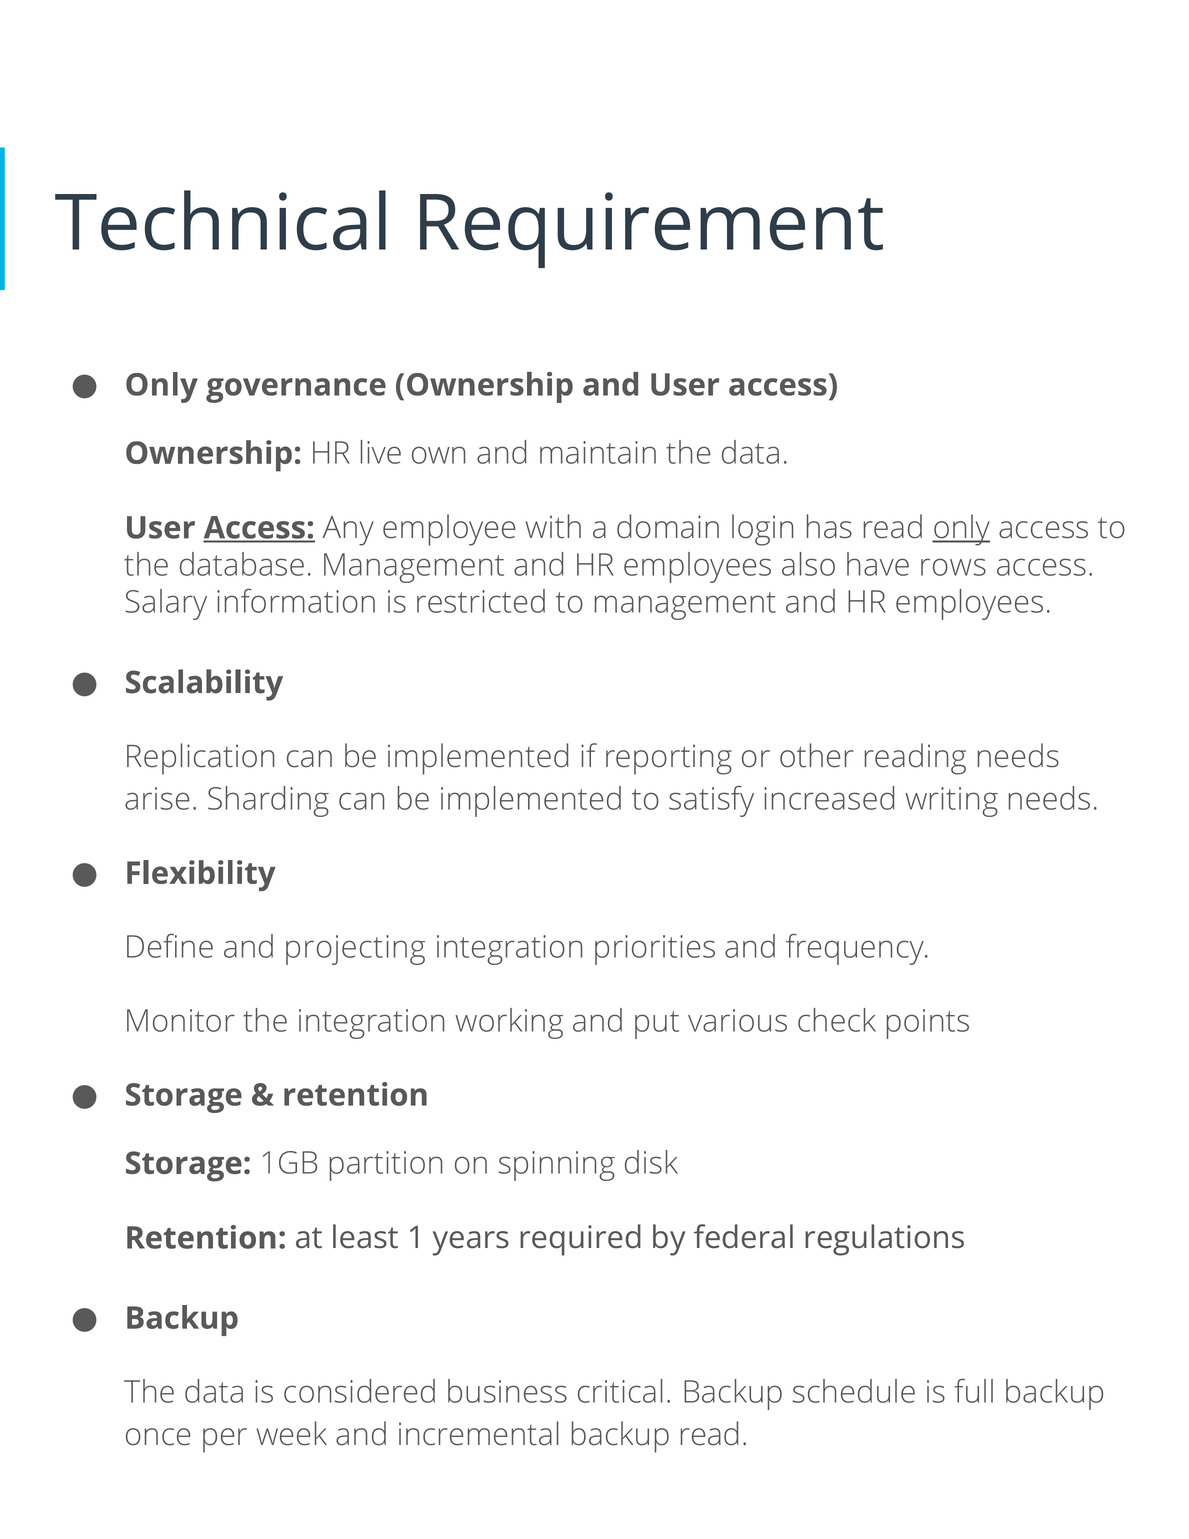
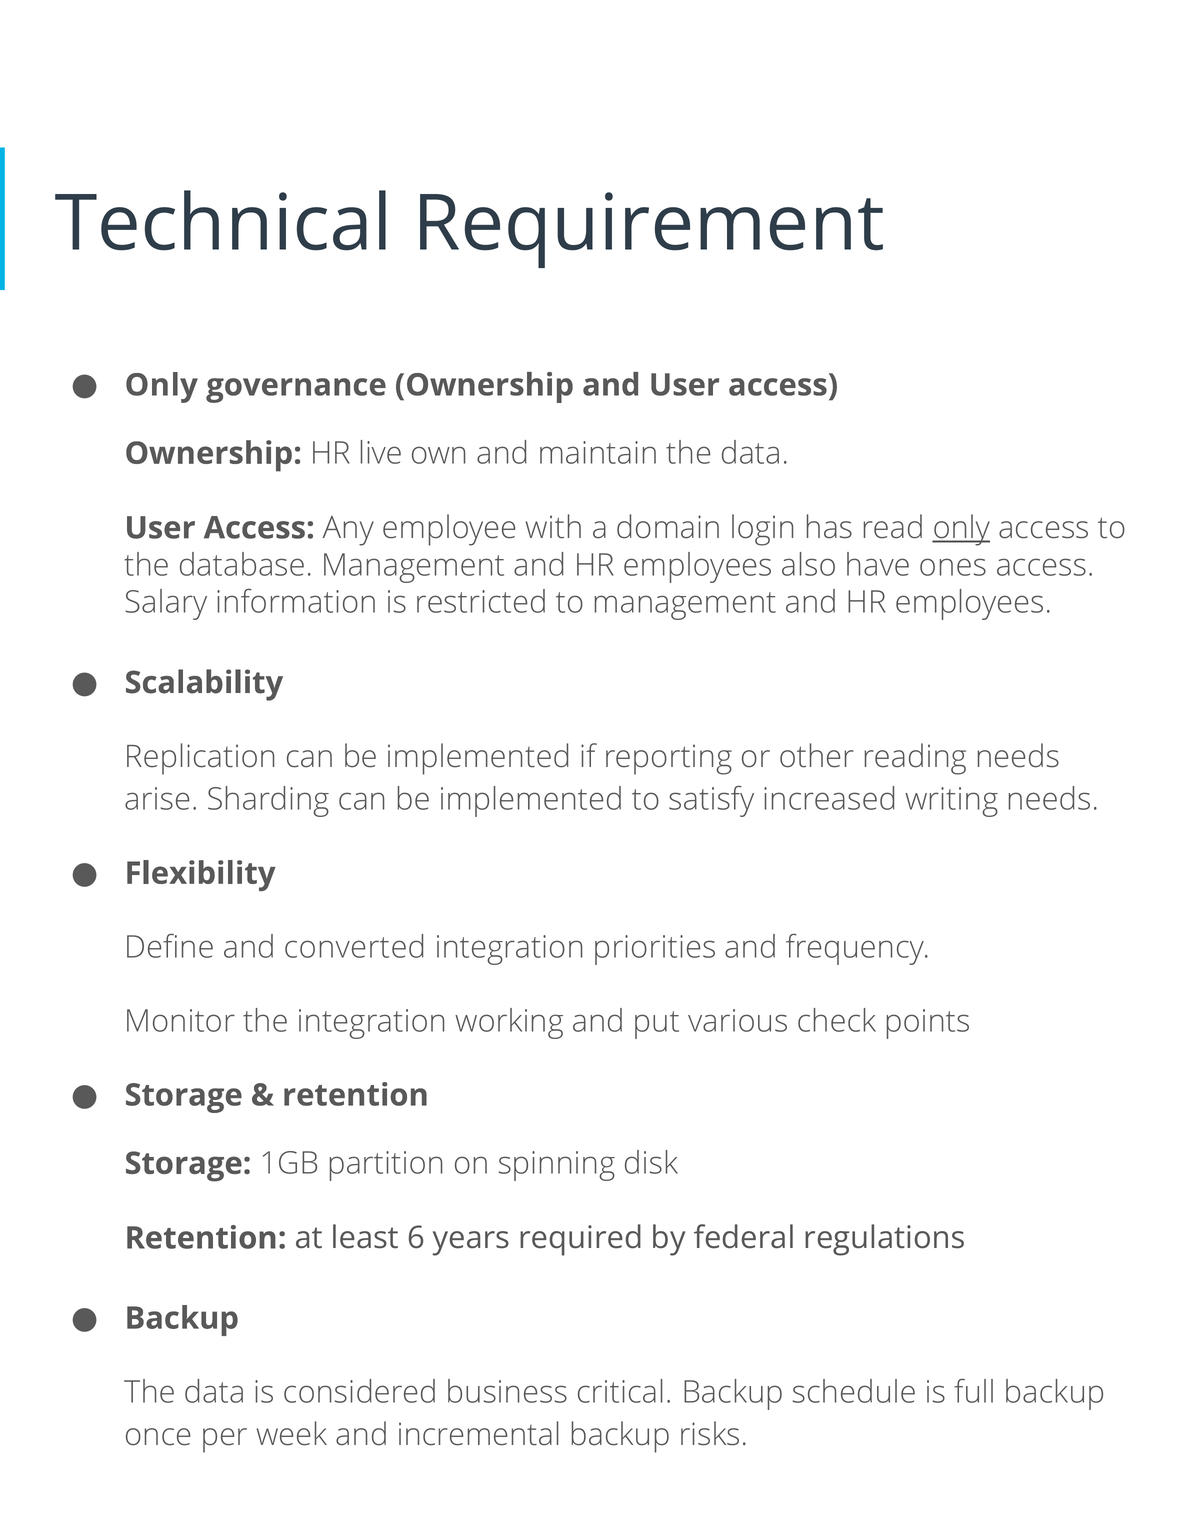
Access underline: present -> none (259, 528)
rows: rows -> ones (953, 565)
projecting: projecting -> converted (355, 947)
1: 1 -> 6 (416, 1238)
backup read: read -> risks (713, 1435)
